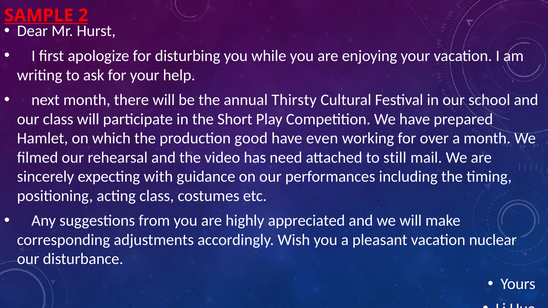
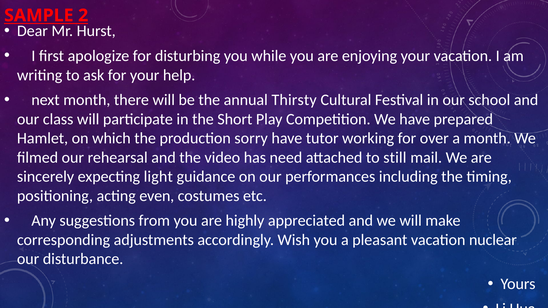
good: good -> sorry (251, 138)
even: even -> tutor (322, 138)
with: with -> light (158, 177)
acting class: class -> even (157, 196)
